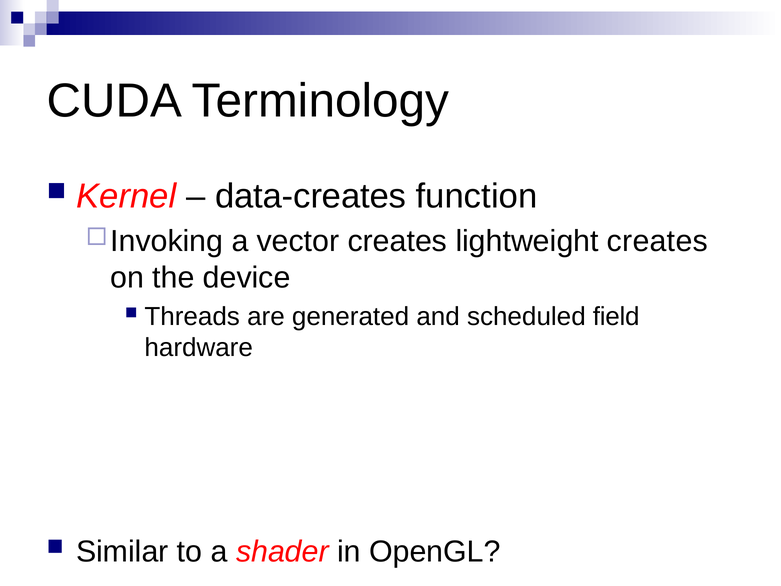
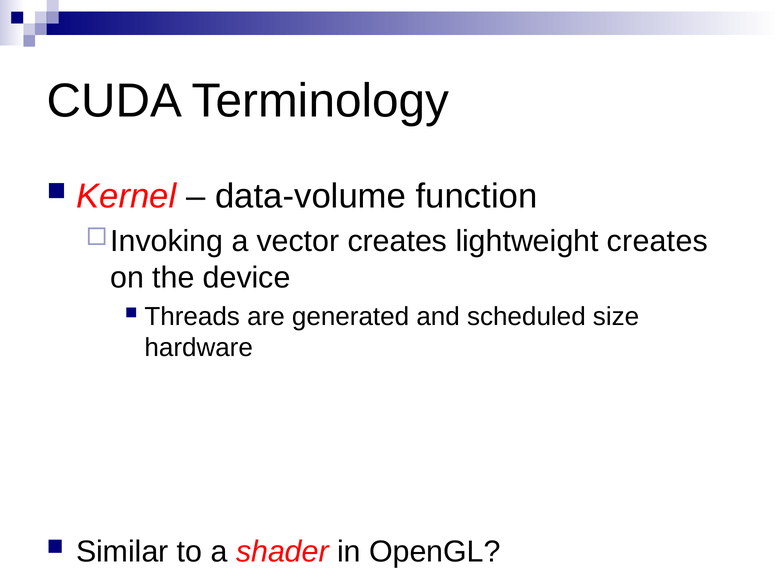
data-creates: data-creates -> data-volume (311, 196)
field: field -> size (616, 316)
